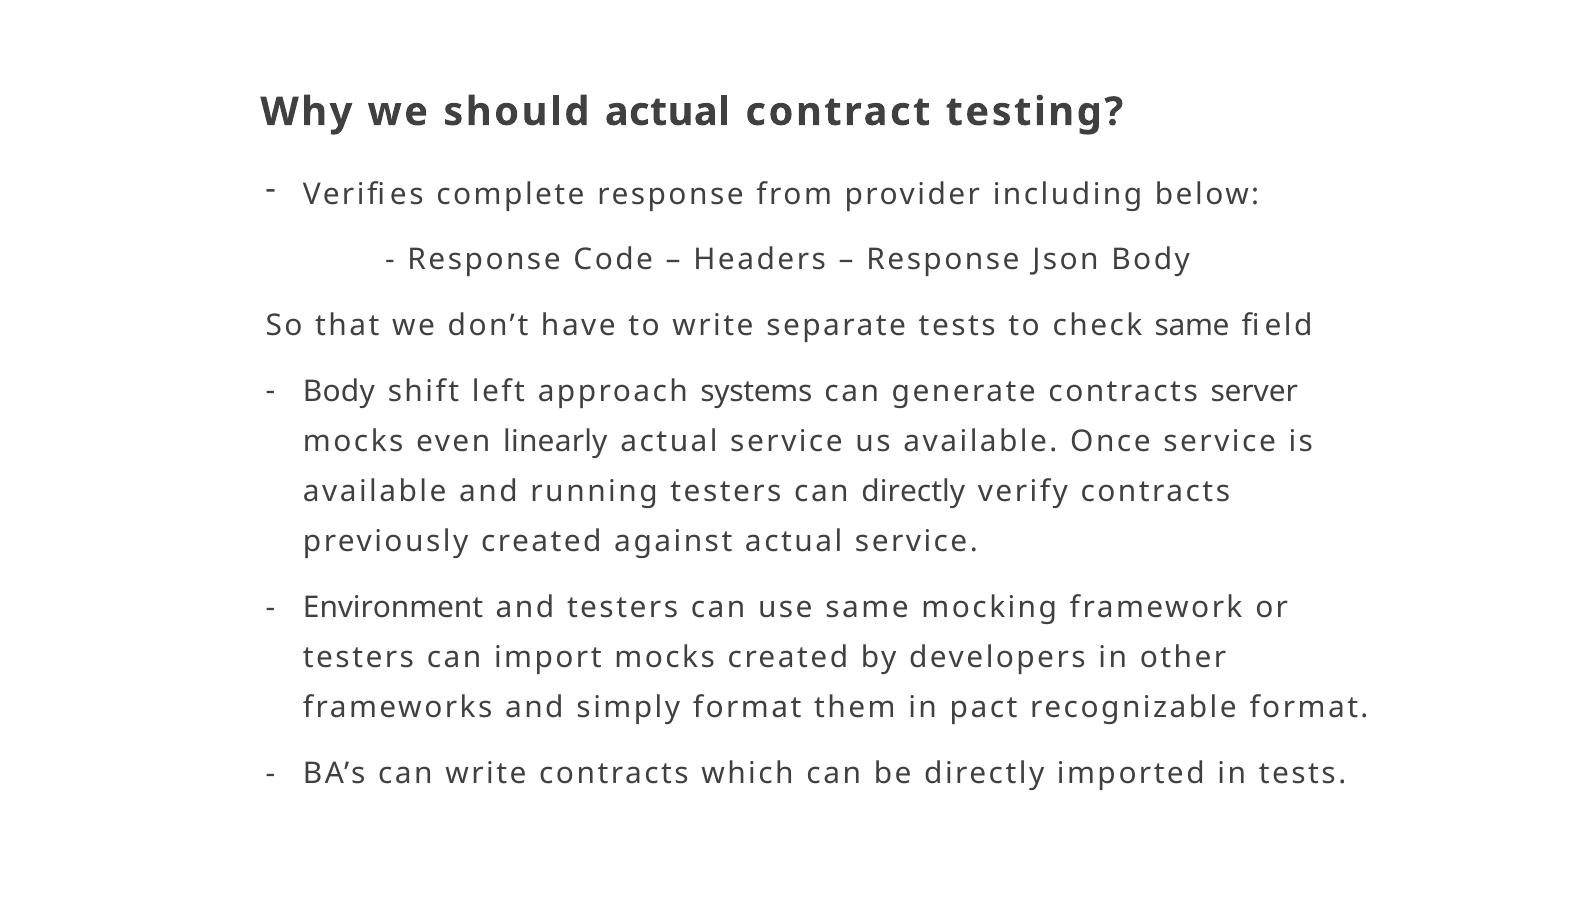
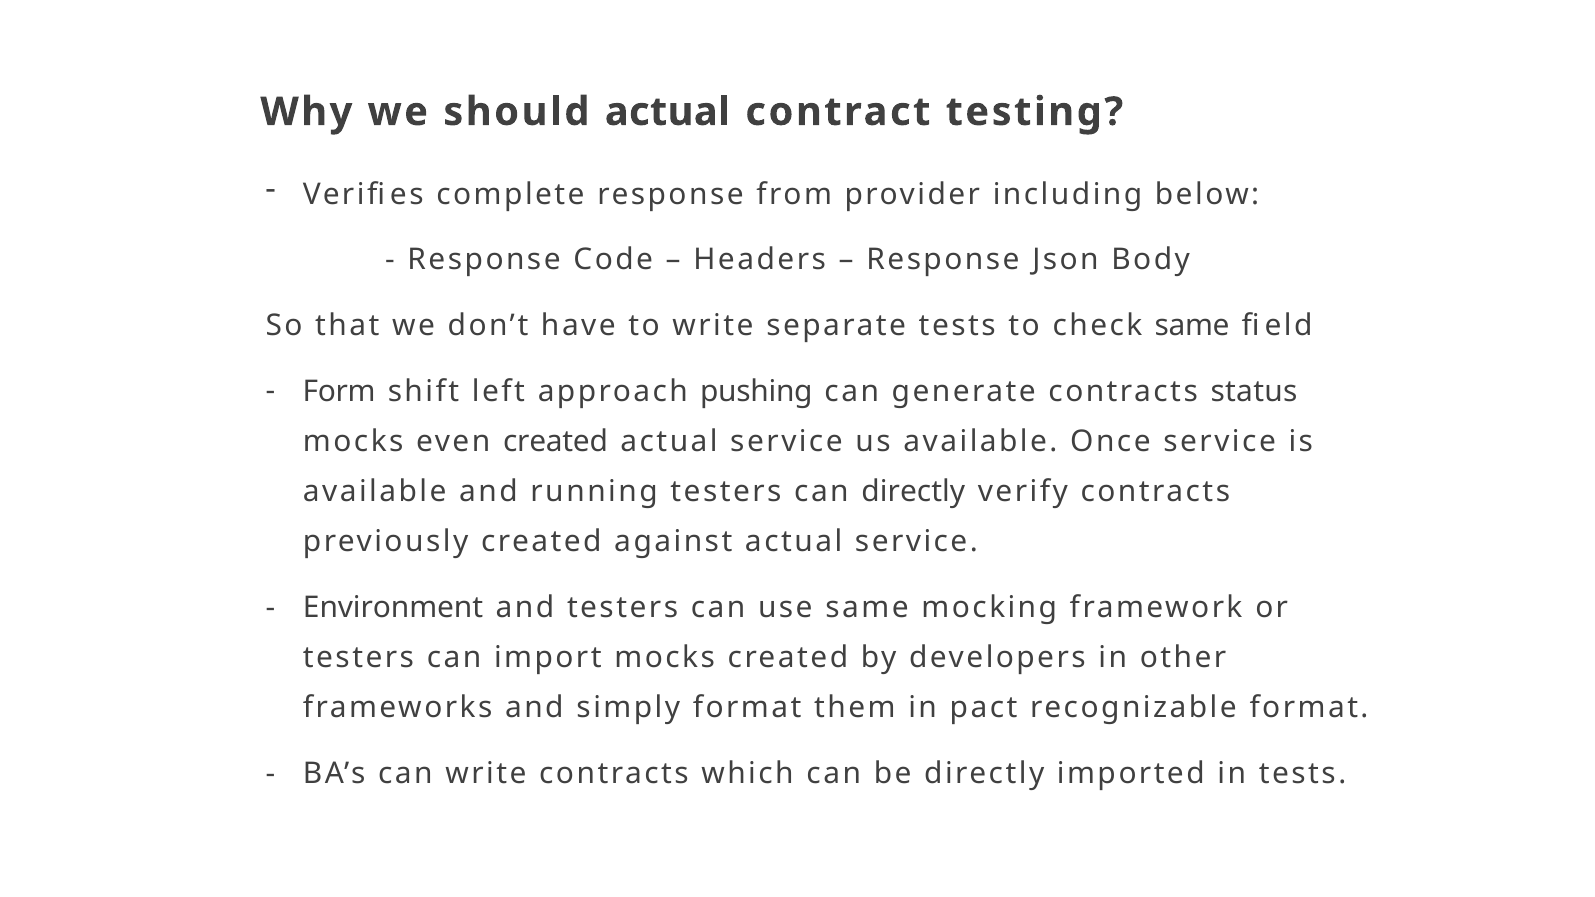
Body: Body -> Form (339, 391)
systems: systems -> pushing (756, 391)
server: server -> status (1254, 391)
even linearly: linearly -> created (556, 442)
